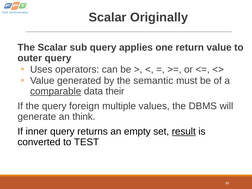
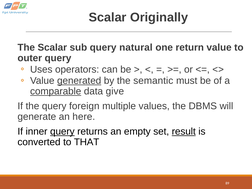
applies: applies -> natural (136, 47)
generated underline: none -> present (79, 81)
their: their -> give (115, 91)
think: think -> here (84, 117)
query underline: none -> present (62, 131)
TEST: TEST -> THAT (87, 142)
